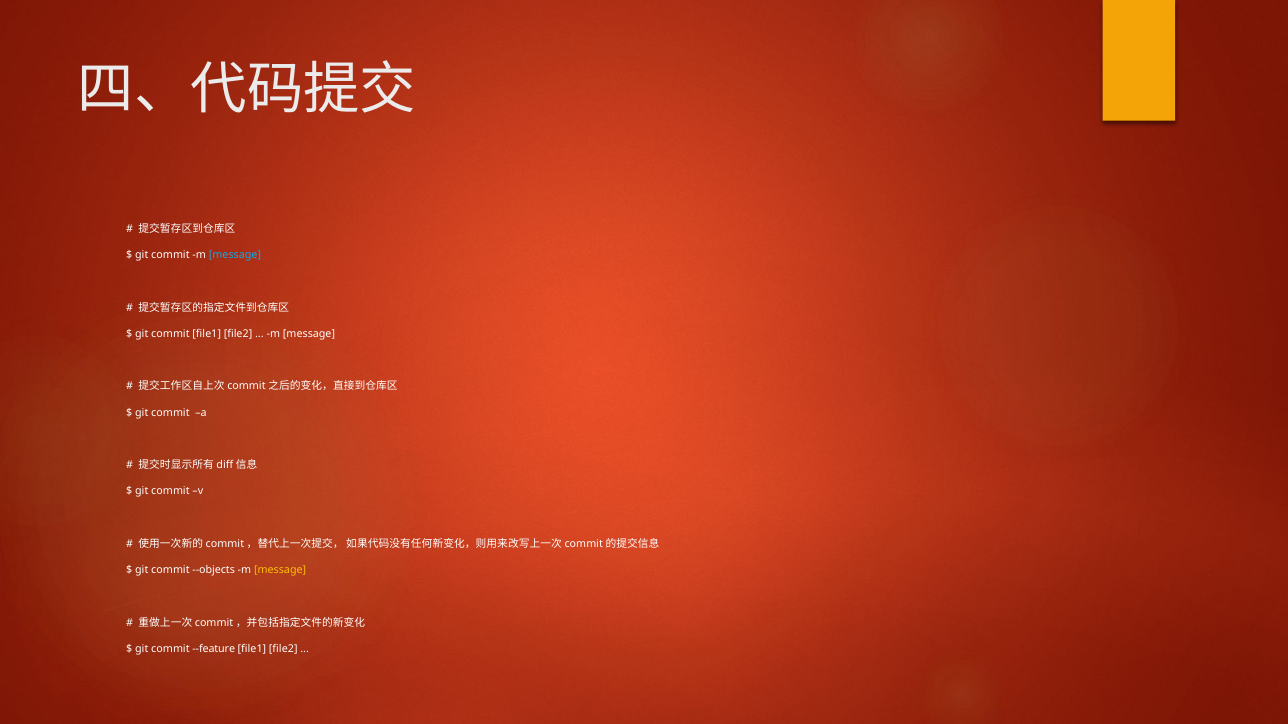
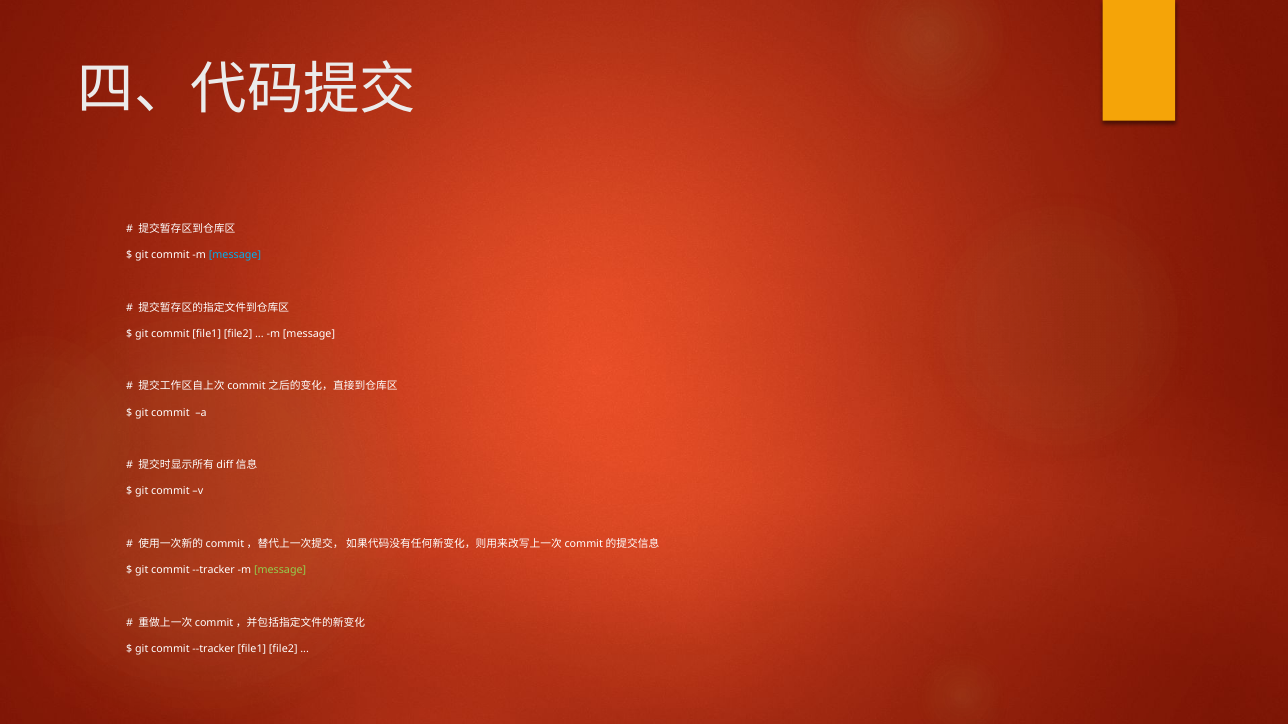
--objects: --objects -> --tracker (214, 571)
message colour: yellow -> light green (280, 571)
--feature: --feature -> --tracker (214, 649)
